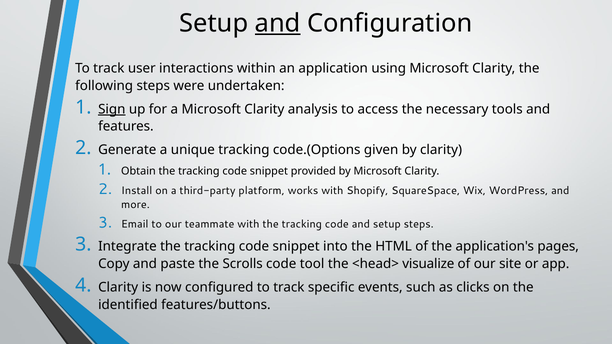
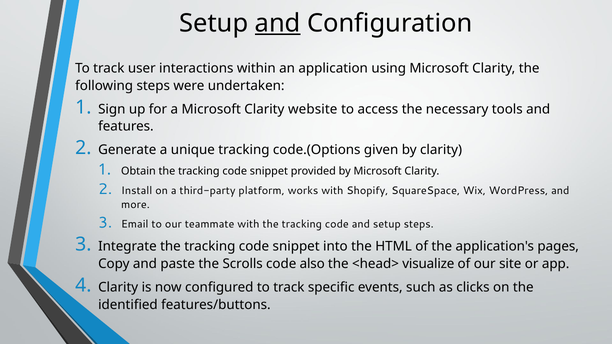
Sign underline: present -> none (112, 109)
analysis: analysis -> website (313, 109)
tool: tool -> also (312, 264)
